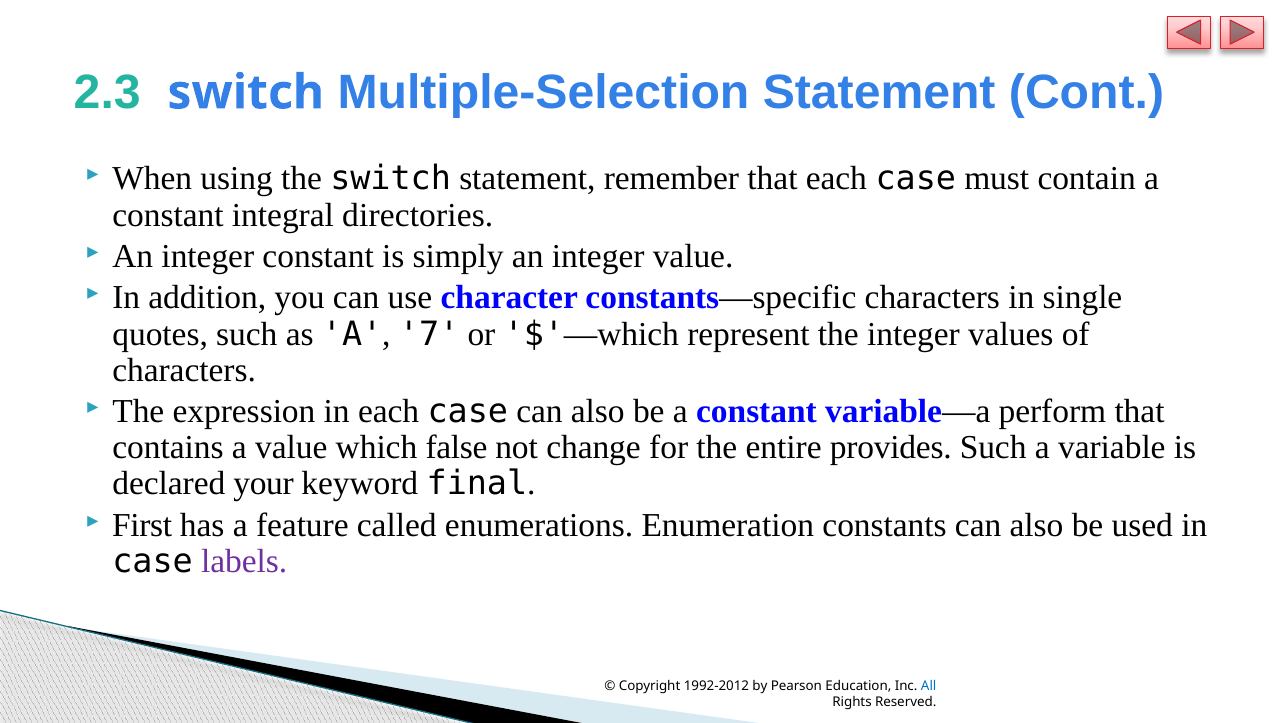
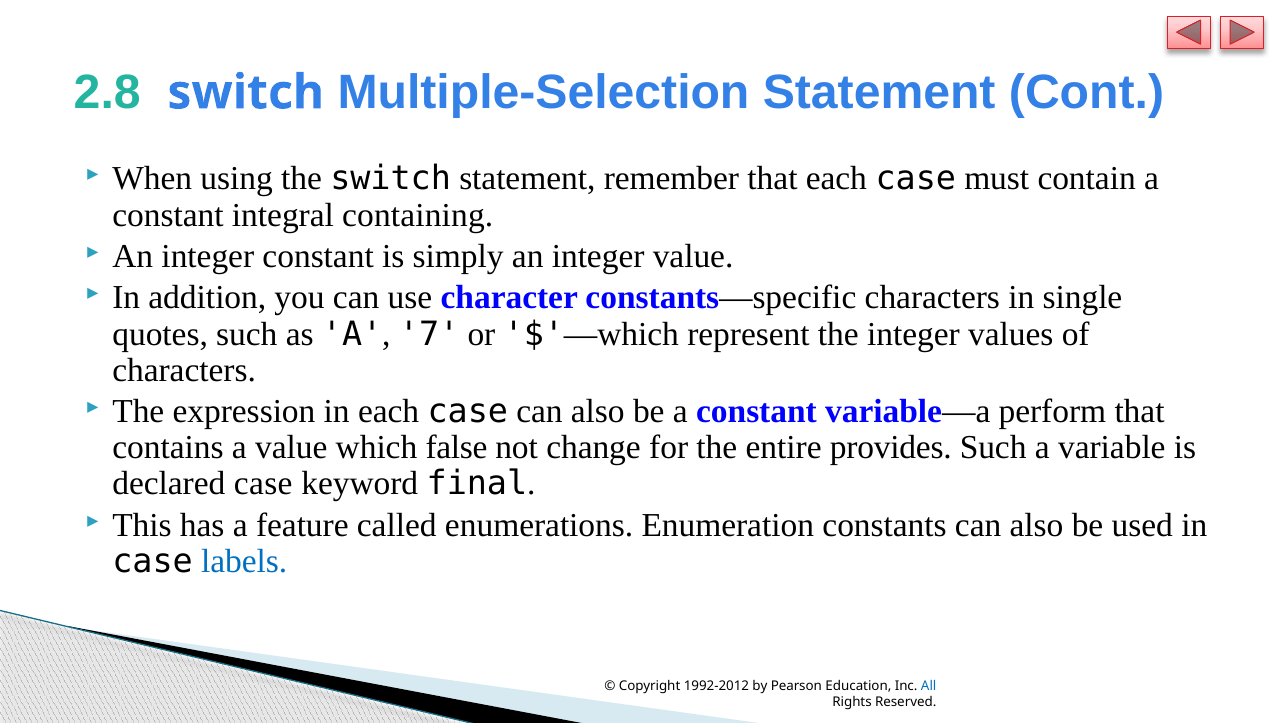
2.3: 2.3 -> 2.8 (107, 93)
directories: directories -> containing (418, 215)
declared your: your -> case (263, 484)
First: First -> This (142, 525)
labels colour: purple -> blue (244, 561)
